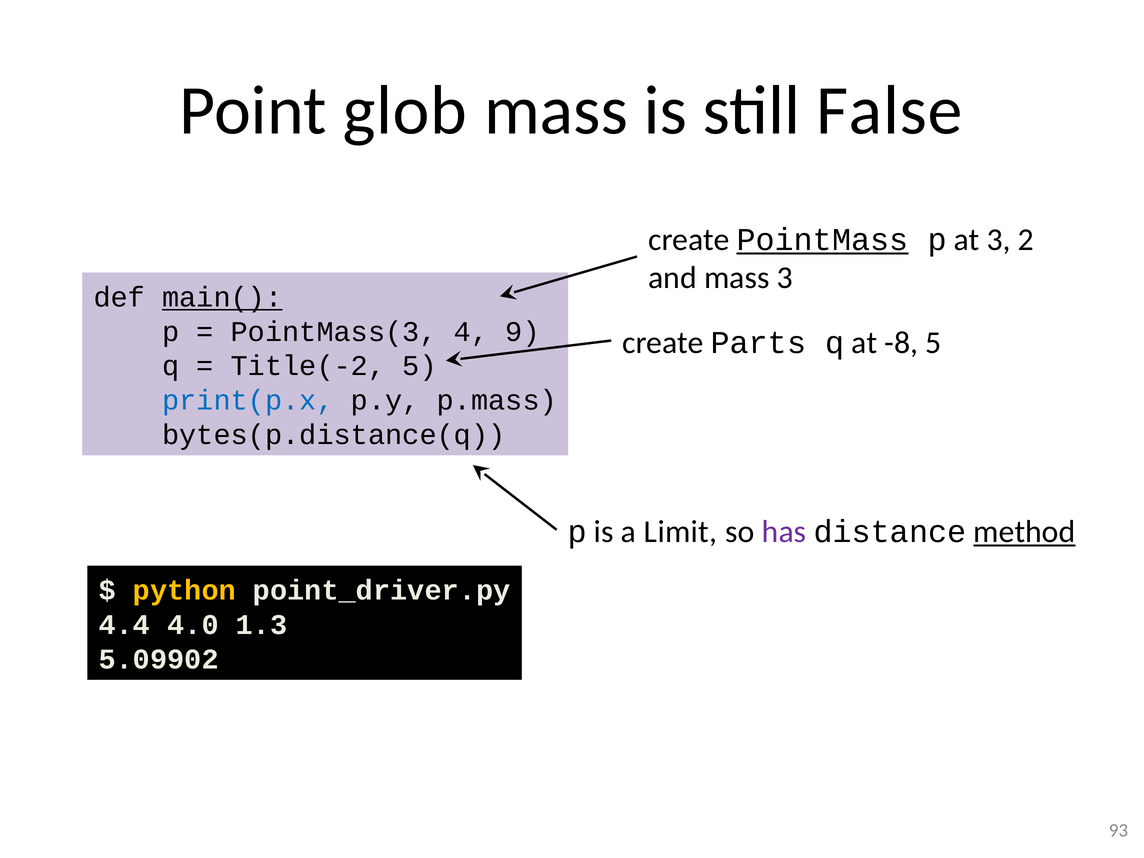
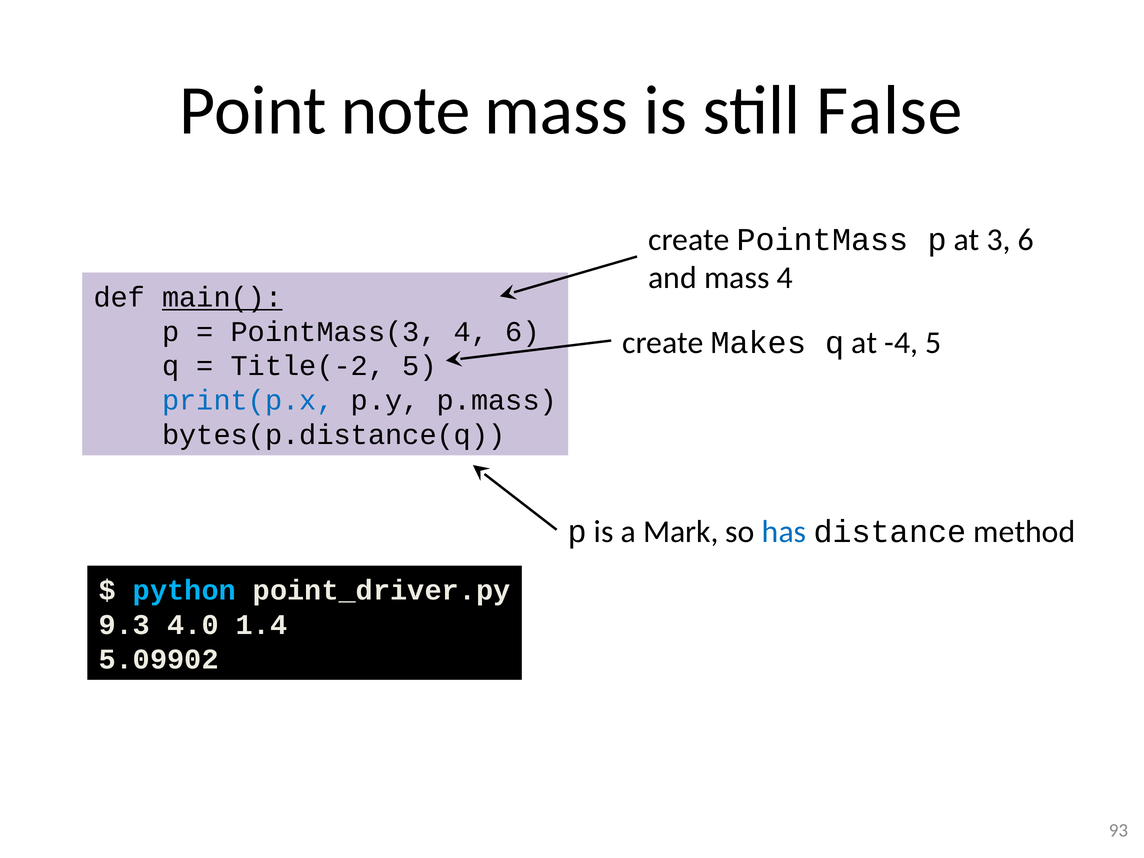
glob: glob -> note (406, 111)
PointMass underline: present -> none (822, 240)
3 2: 2 -> 6 (1026, 240)
mass 3: 3 -> 4 (785, 278)
4 9: 9 -> 6 (523, 332)
Parts: Parts -> Makes (758, 343)
-8: -8 -> -4 (901, 343)
Limit: Limit -> Mark (681, 532)
has colour: purple -> blue (784, 532)
method underline: present -> none (1024, 532)
python colour: yellow -> light blue (184, 590)
4.4: 4.4 -> 9.3 (124, 625)
1.3: 1.3 -> 1.4 (262, 625)
